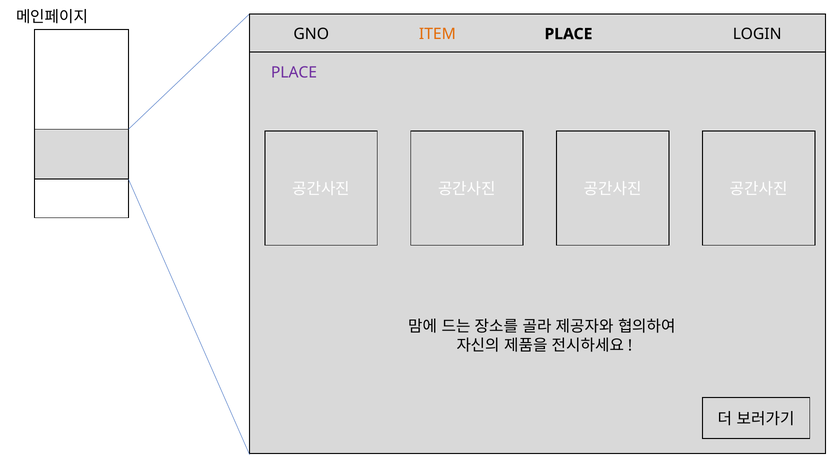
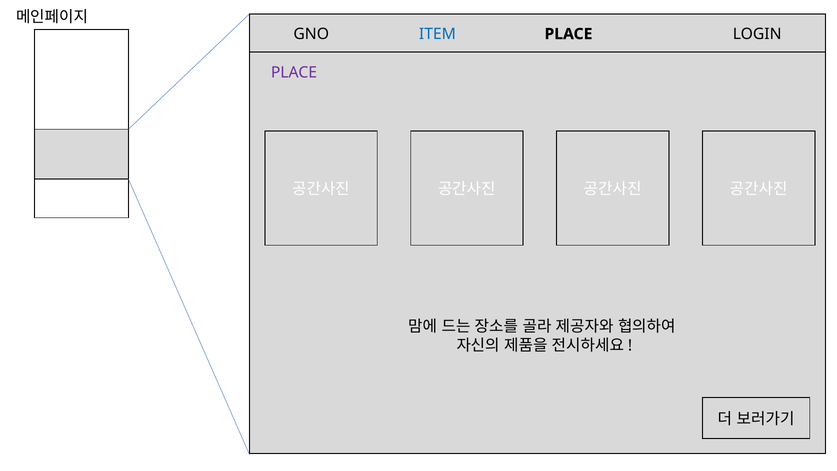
ITEM colour: orange -> blue (437, 34)
